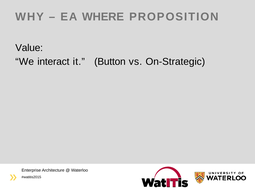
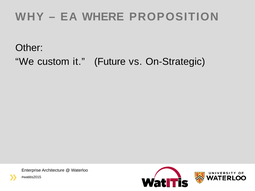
Value: Value -> Other (29, 48)
interact: interact -> custom (53, 62)
Button: Button -> Future (110, 62)
